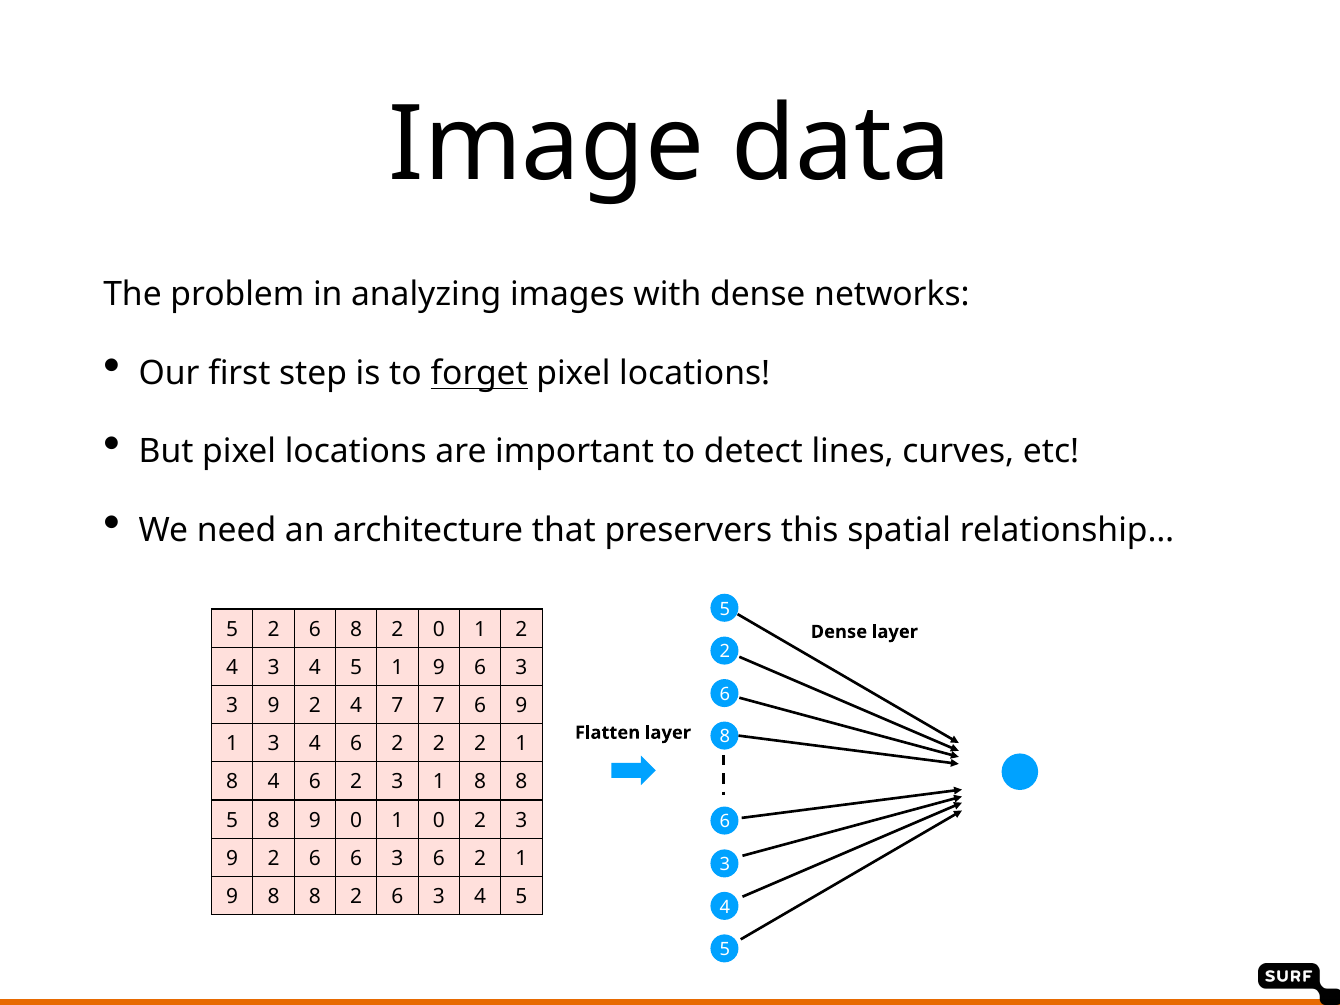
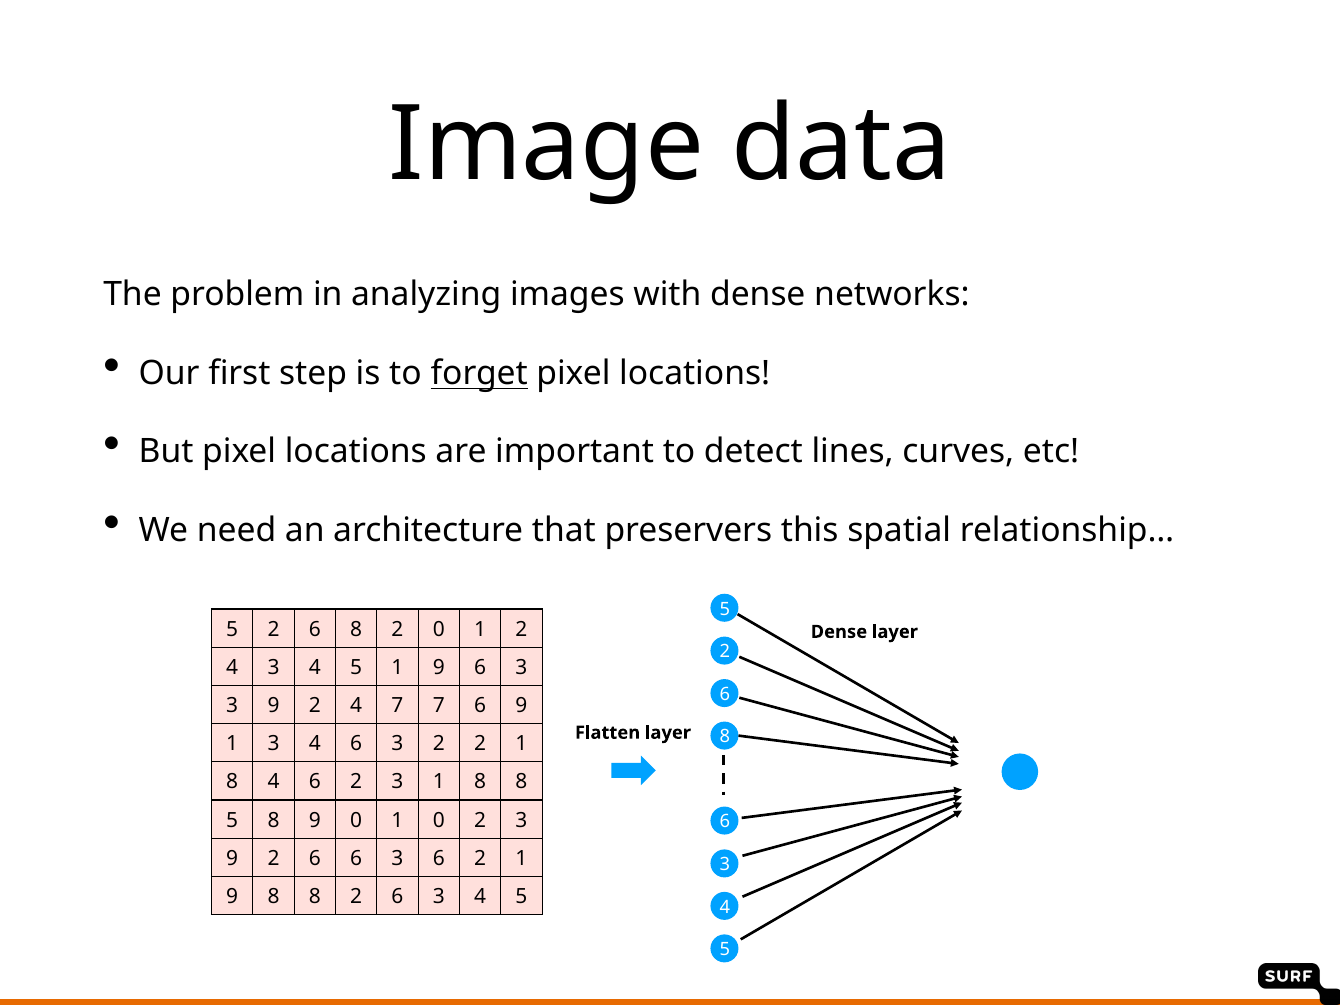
3 4 6 2: 2 -> 3 (397, 744)
